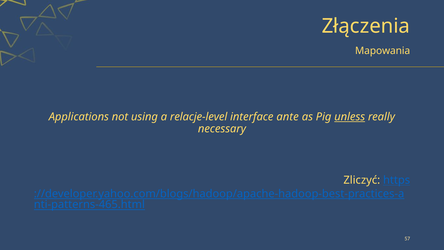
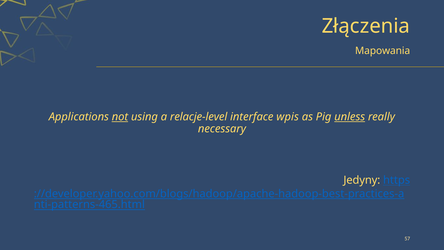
not underline: none -> present (120, 117)
ante: ante -> wpis (288, 117)
Zliczyć: Zliczyć -> Jedyny (362, 180)
